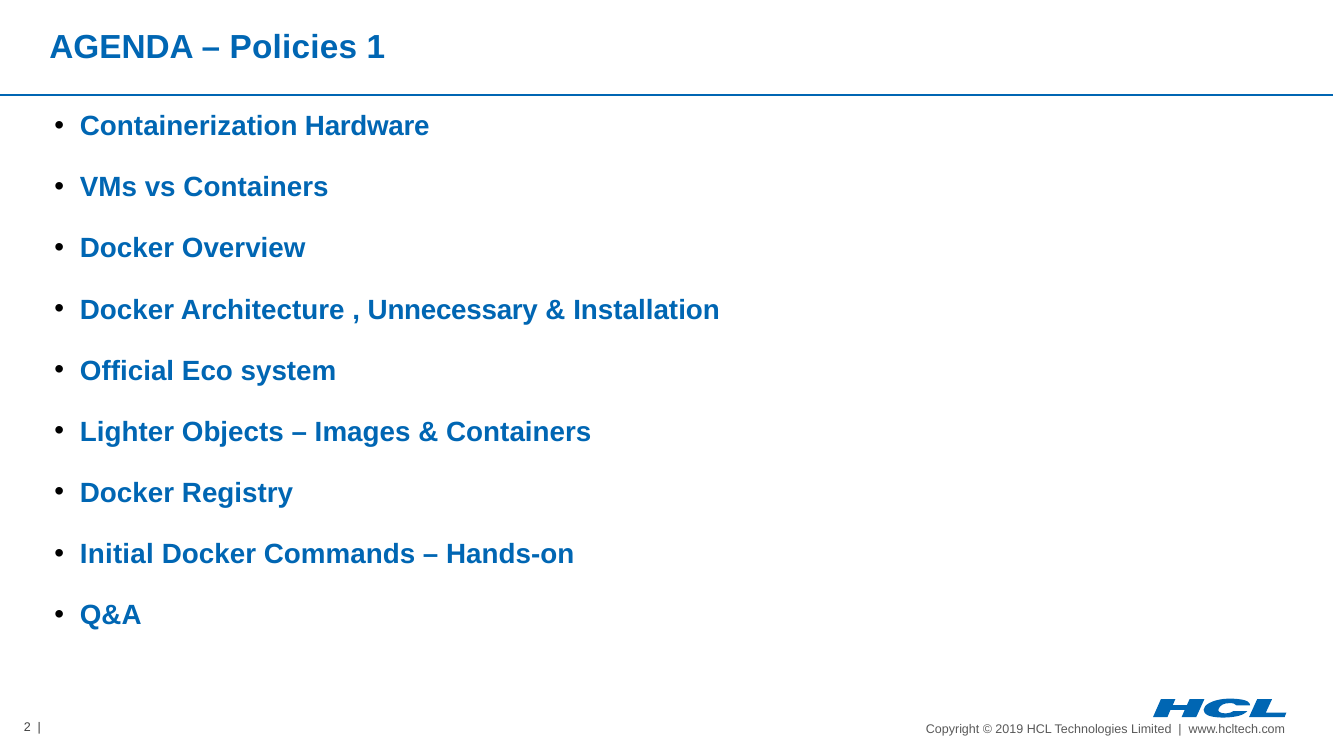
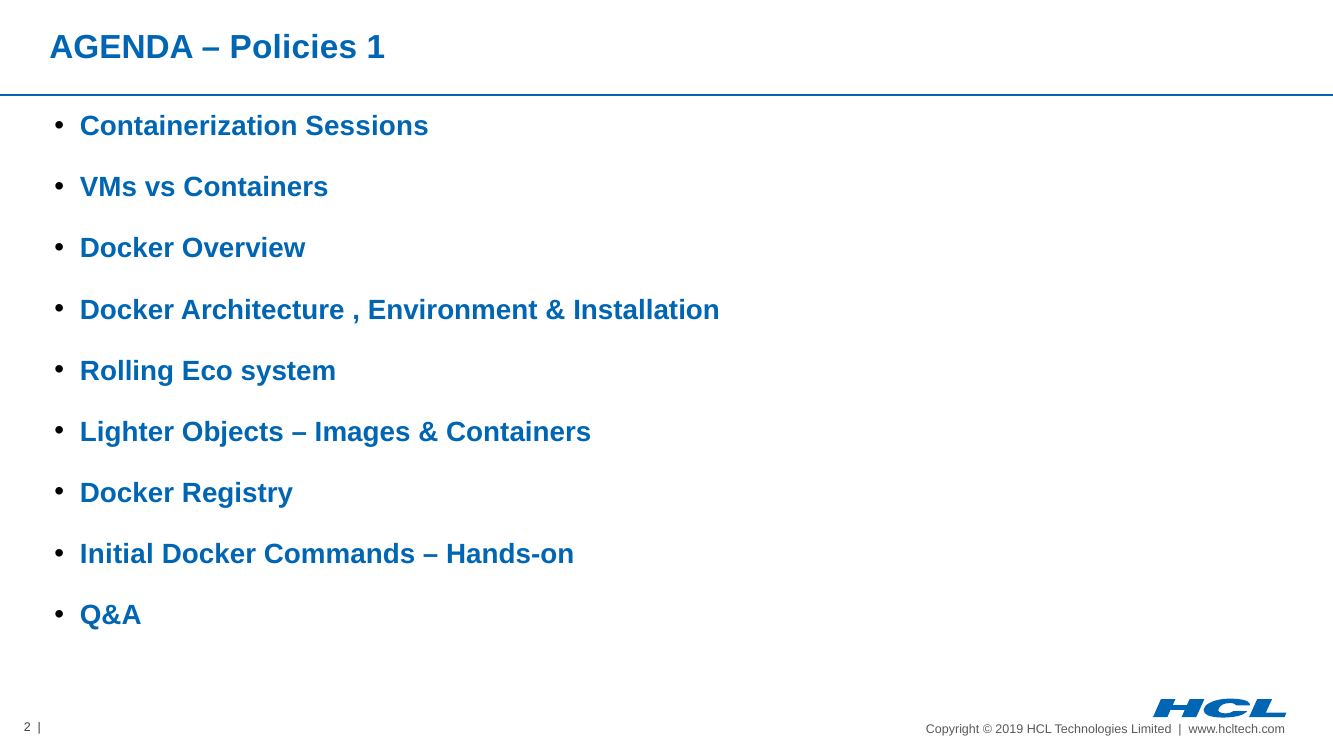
Hardware: Hardware -> Sessions (367, 126)
Unnecessary: Unnecessary -> Environment (453, 310)
Official: Official -> Rolling (127, 371)
